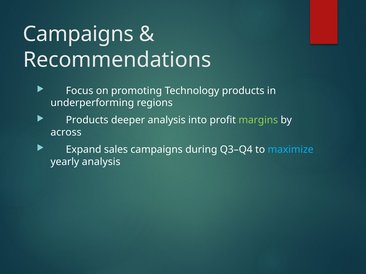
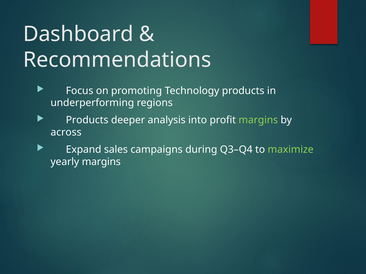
Campaigns: Campaigns -> Dashboard (78, 34)
maximize colour: light blue -> light green (291, 150)
yearly analysis: analysis -> margins (101, 162)
